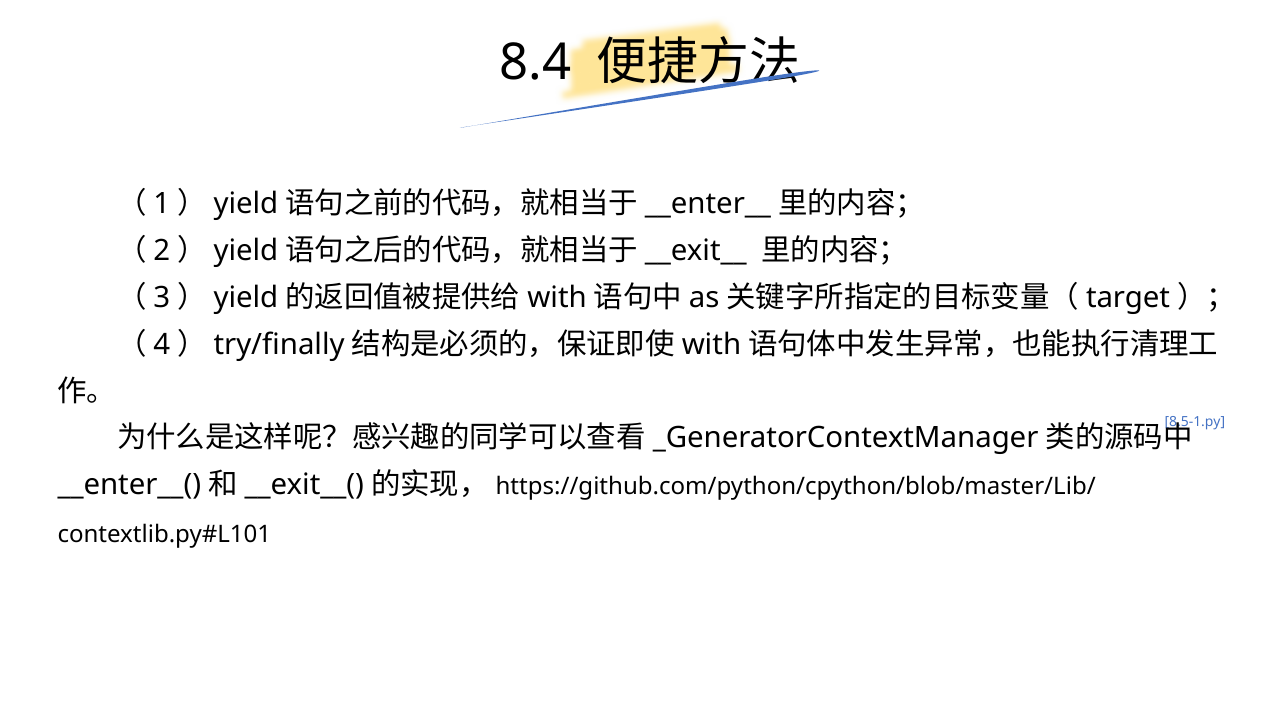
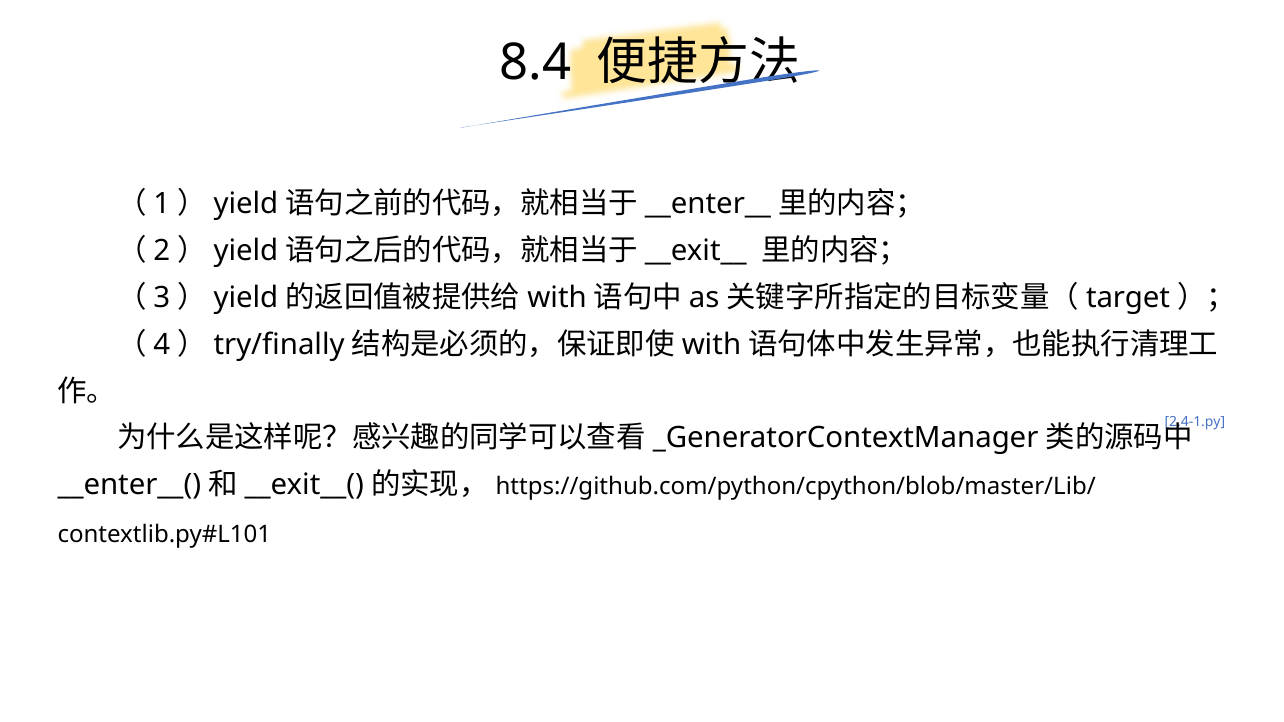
8.5-1.py: 8.5-1.py -> 2.4-1.py (1195, 422)
